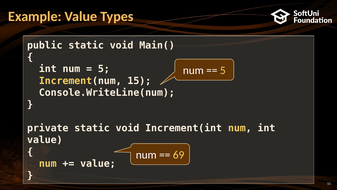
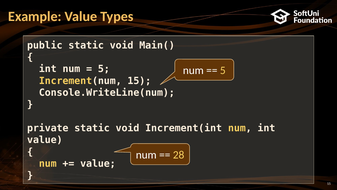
69: 69 -> 28 (179, 155)
